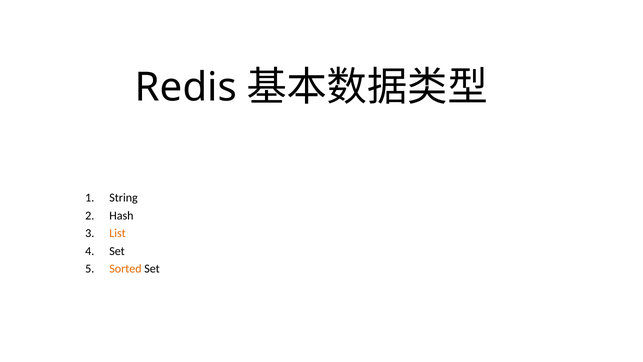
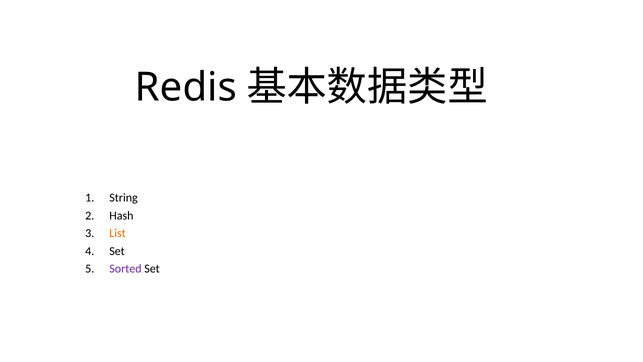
Sorted colour: orange -> purple (125, 269)
